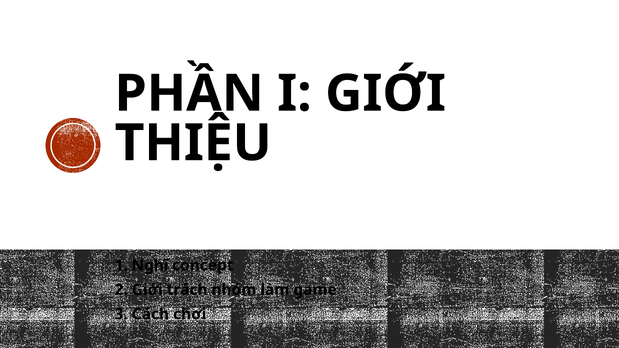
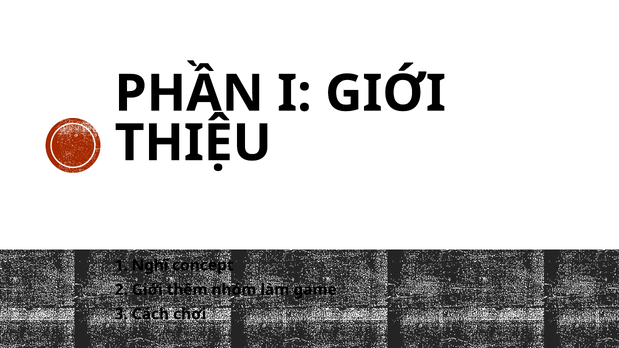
trách: trách -> thêm (187, 290)
